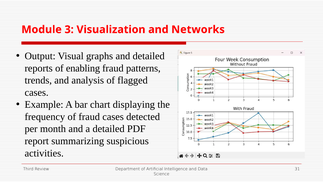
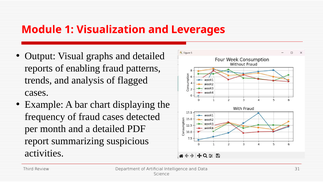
3: 3 -> 1 (69, 29)
Networks: Networks -> Leverages (198, 29)
